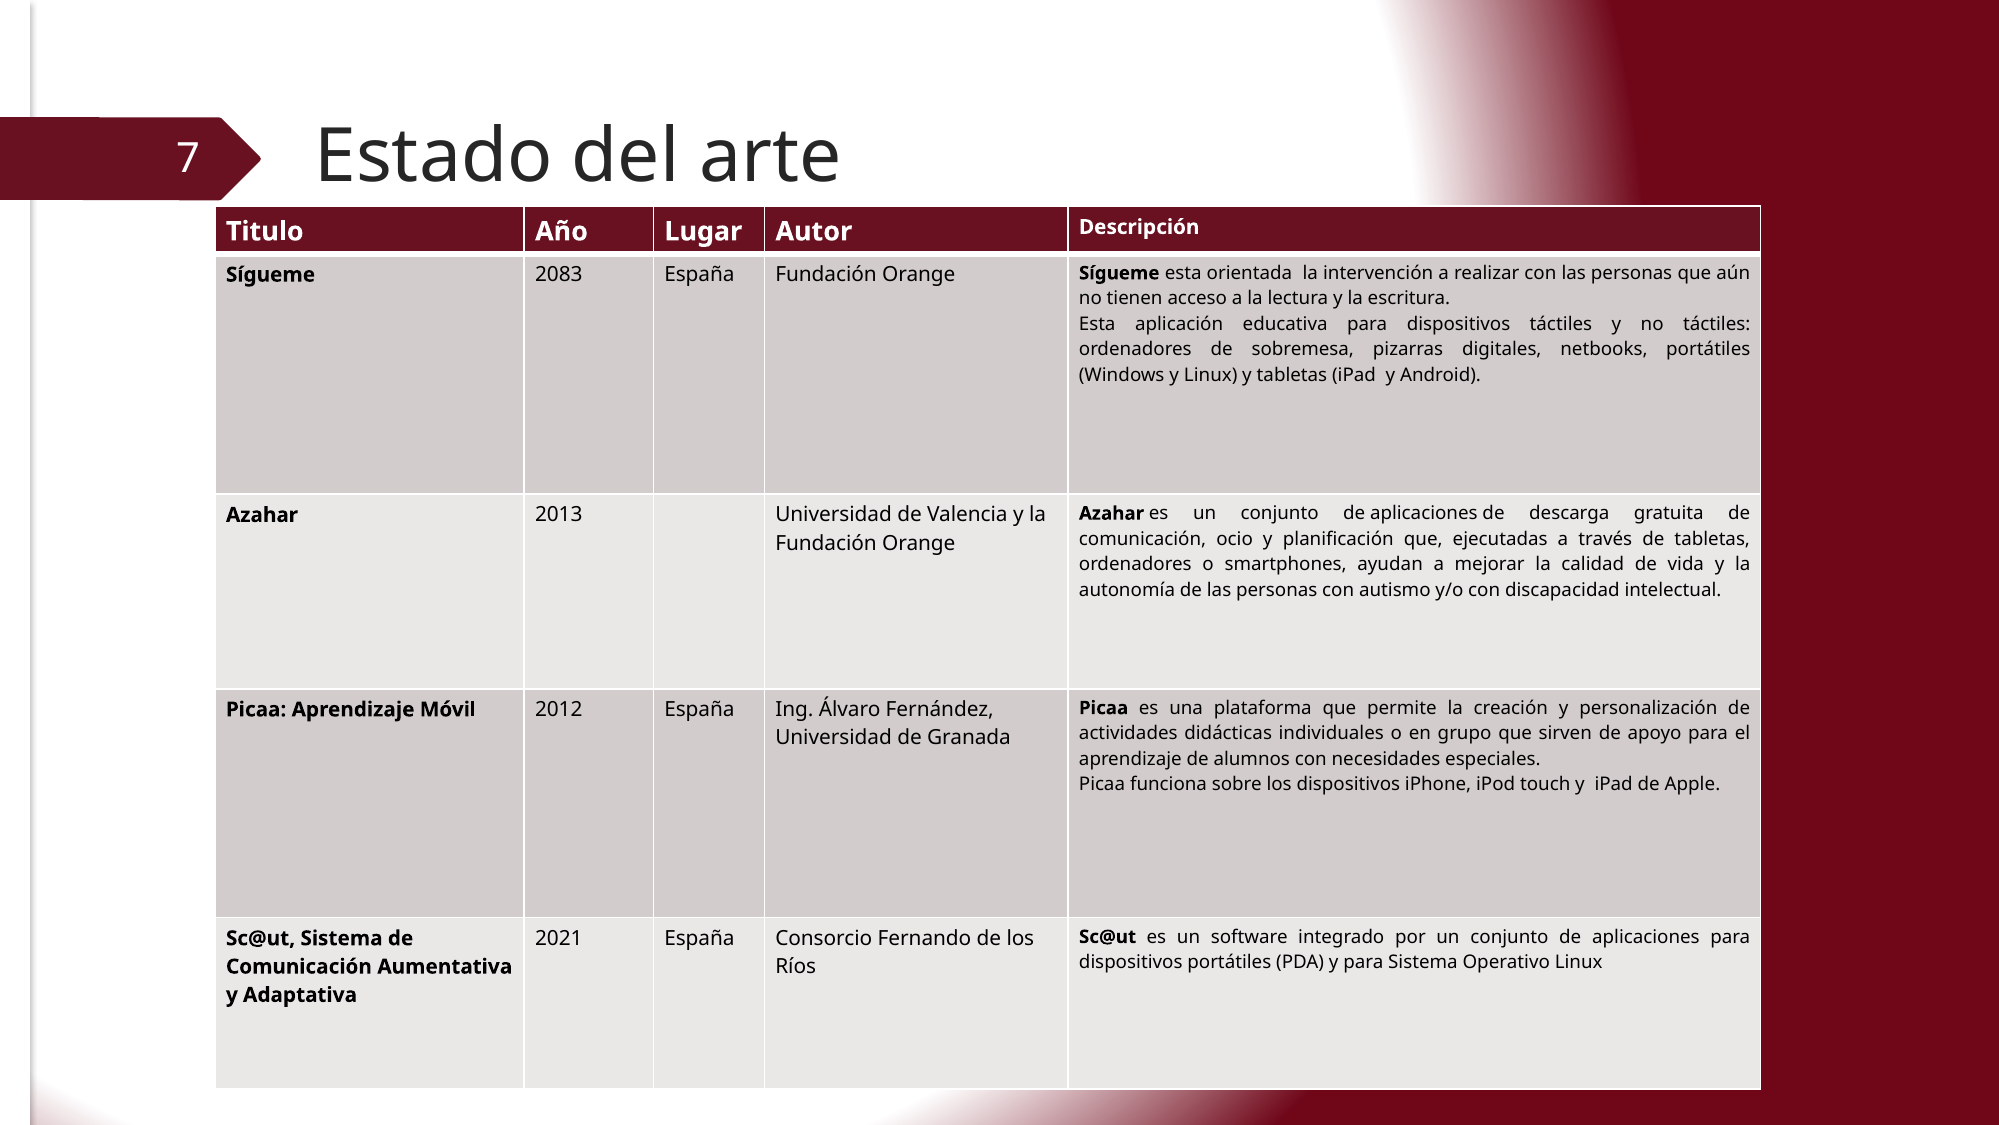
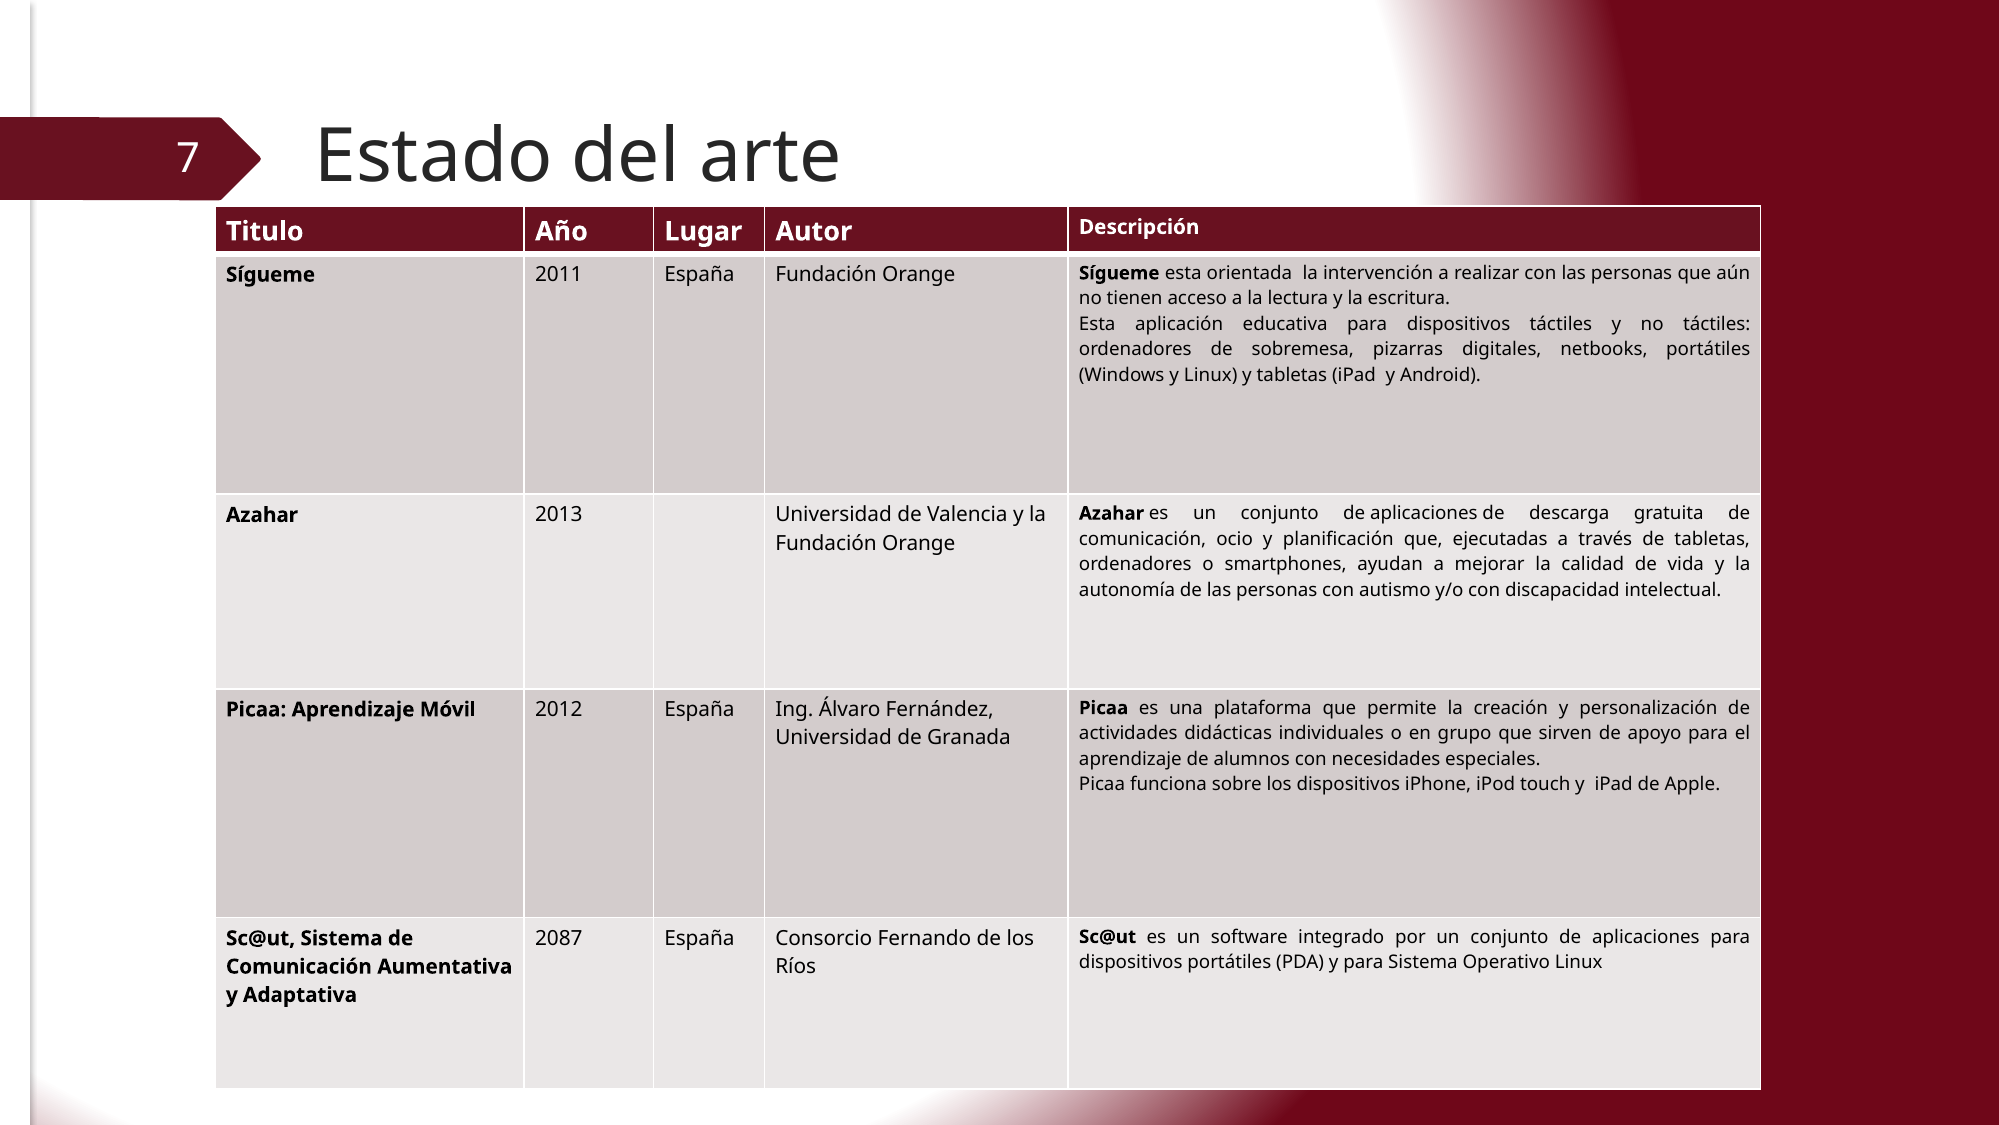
2083: 2083 -> 2011 (559, 275)
2021: 2021 -> 2087 (559, 938)
